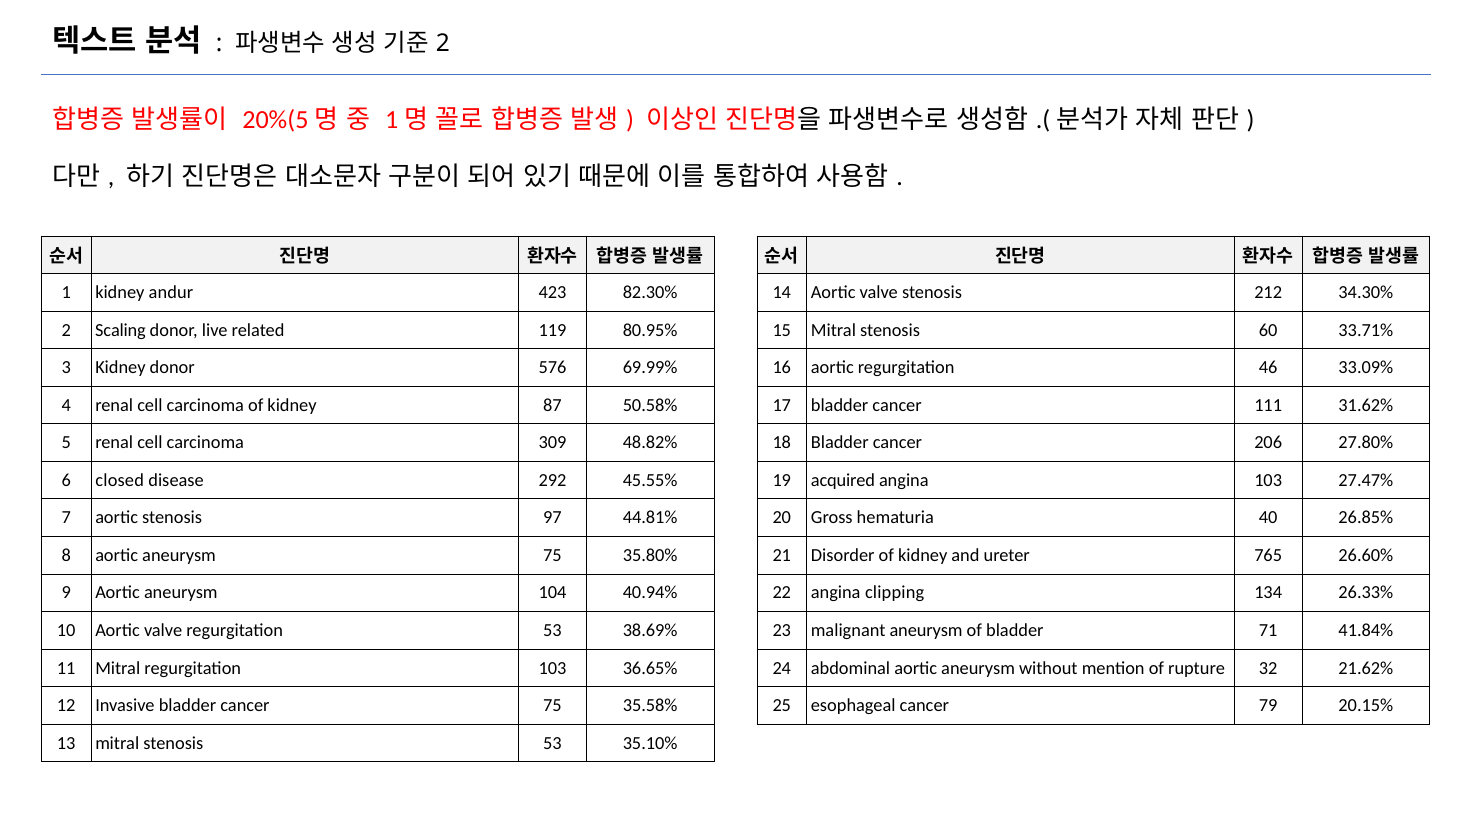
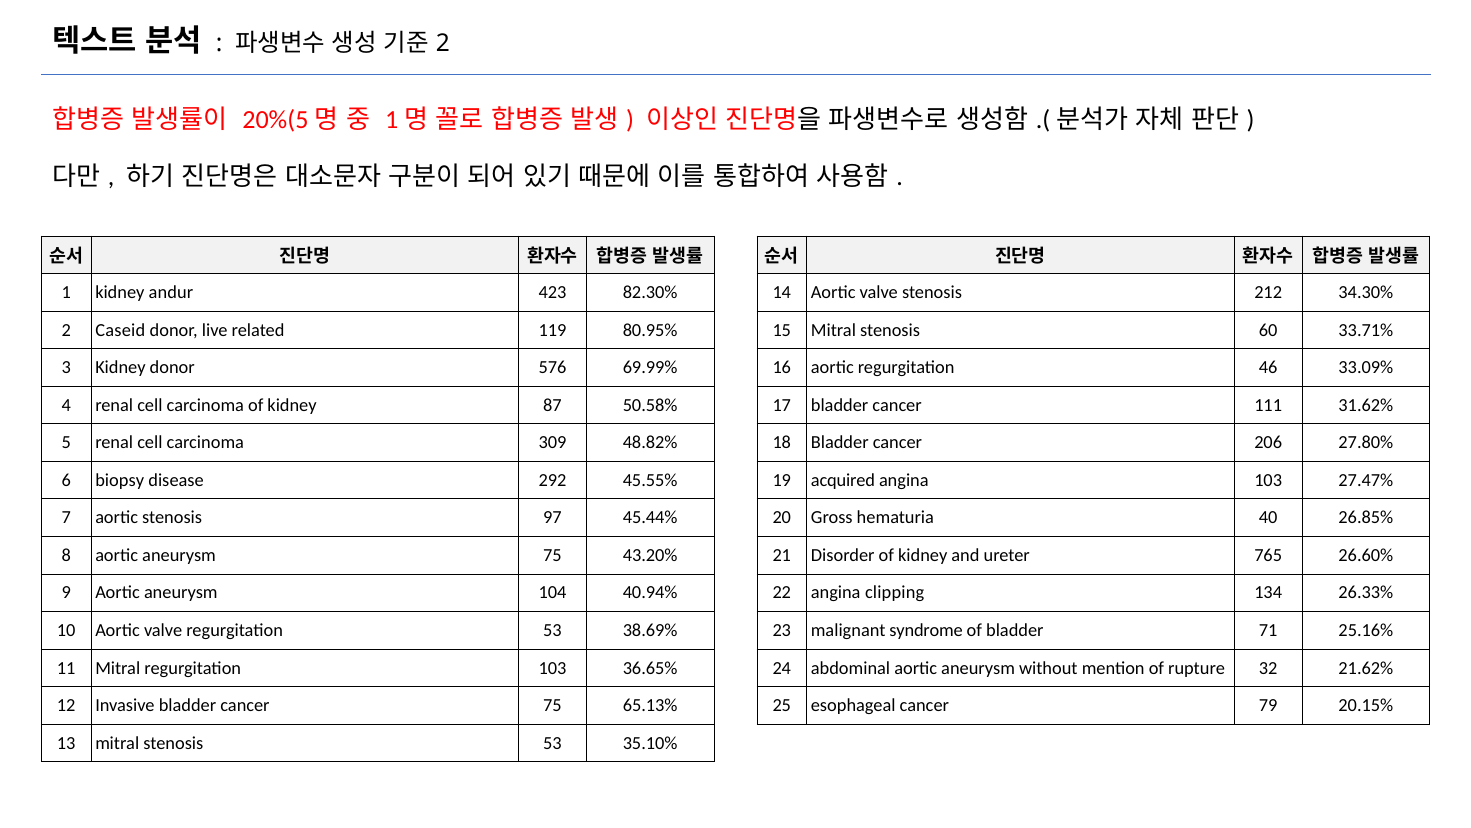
Scaling: Scaling -> Caseid (120, 330)
closed: closed -> biopsy (120, 480)
44.81%: 44.81% -> 45.44% (650, 517)
35.80%: 35.80% -> 43.20% (650, 555)
malignant aneurysm: aneurysm -> syndrome (926, 630)
41.84%: 41.84% -> 25.16% (1366, 630)
35.58%: 35.58% -> 65.13% (650, 705)
